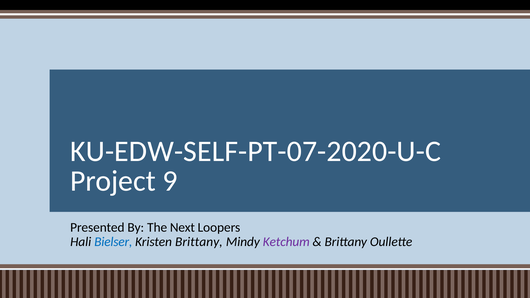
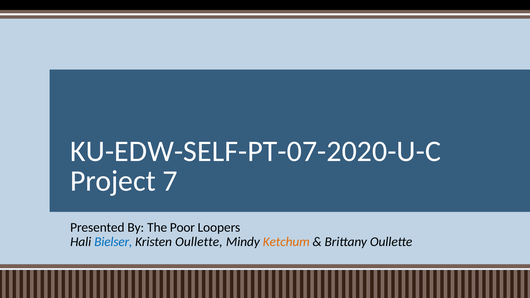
9: 9 -> 7 (170, 181)
Next: Next -> Poor (182, 228)
Kristen Brittany: Brittany -> Oullette (199, 242)
Ketchum colour: purple -> orange (286, 242)
